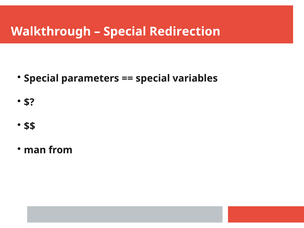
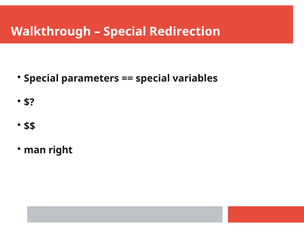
from: from -> right (61, 150)
